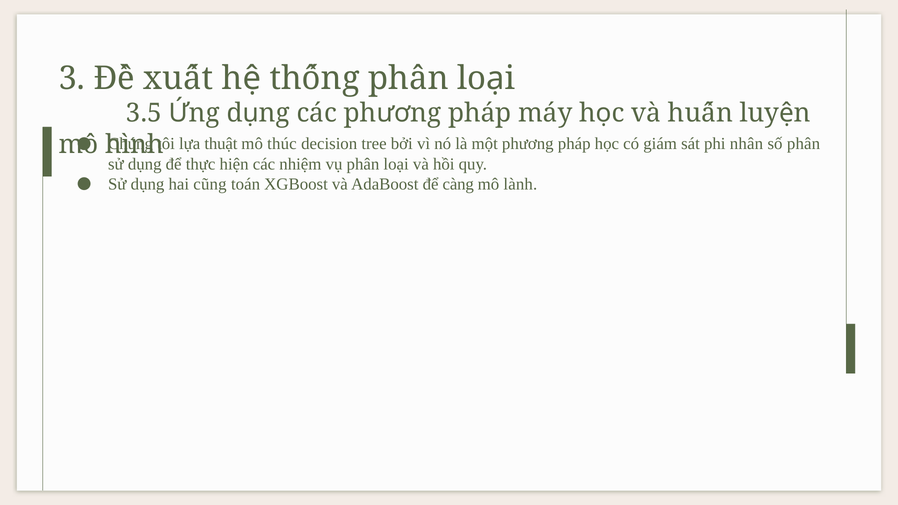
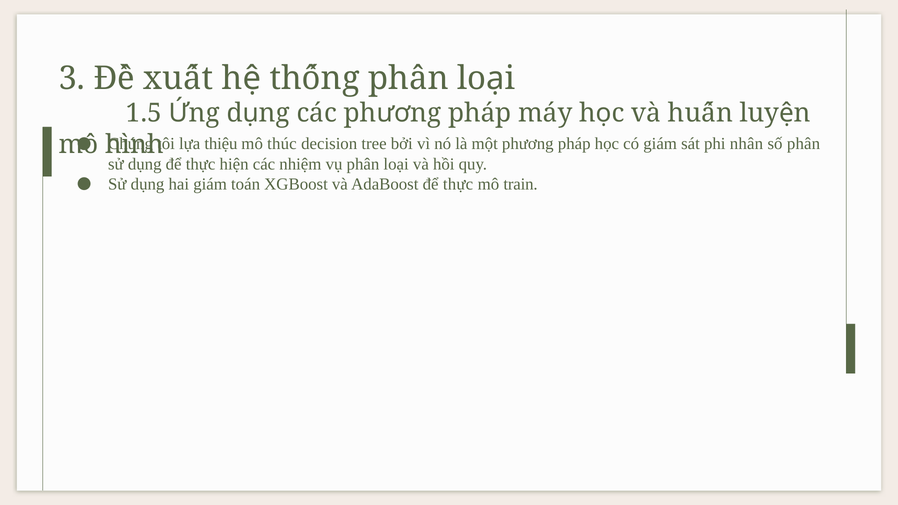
3.5: 3.5 -> 1.5 (144, 113)
thuật: thuật -> thiệu (221, 144)
hai cũng: cũng -> giám (210, 184)
AdaBoost để càng: càng -> thực (458, 184)
lành: lành -> train (521, 184)
